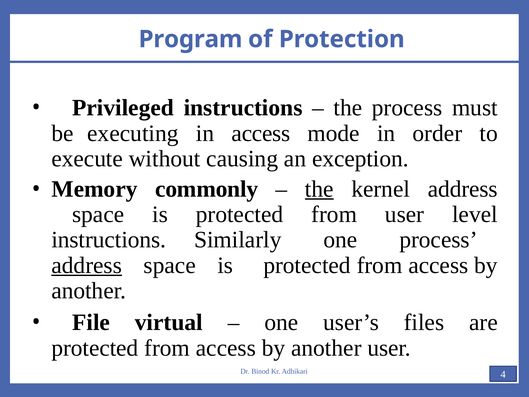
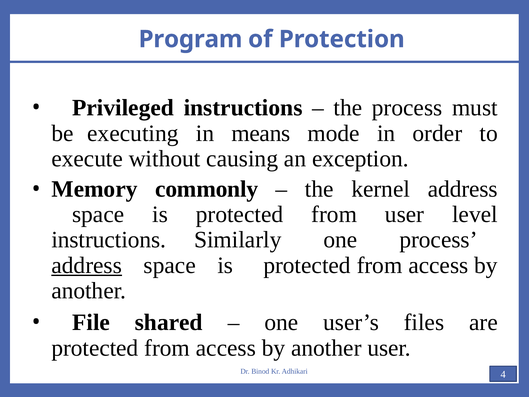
in access: access -> means (261, 133)
the underline: present -> none (319, 189)
virtual: virtual -> shared (169, 322)
